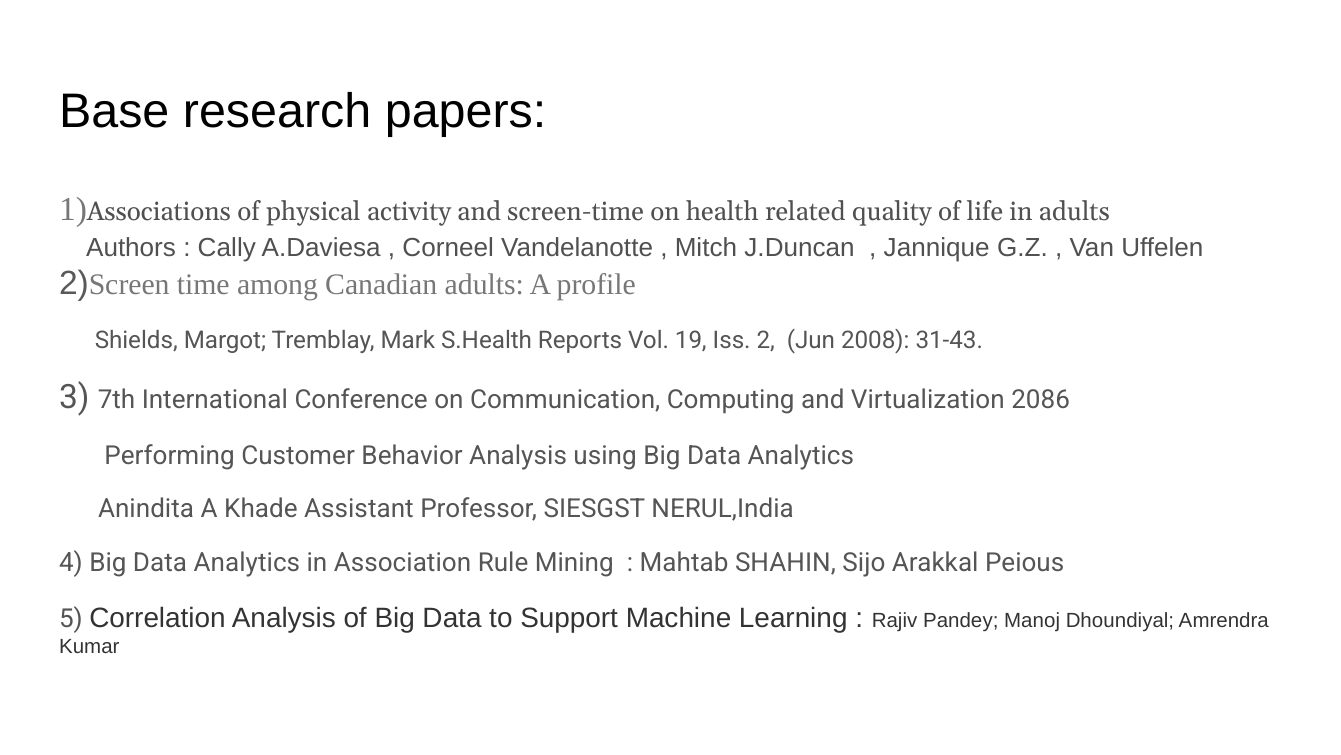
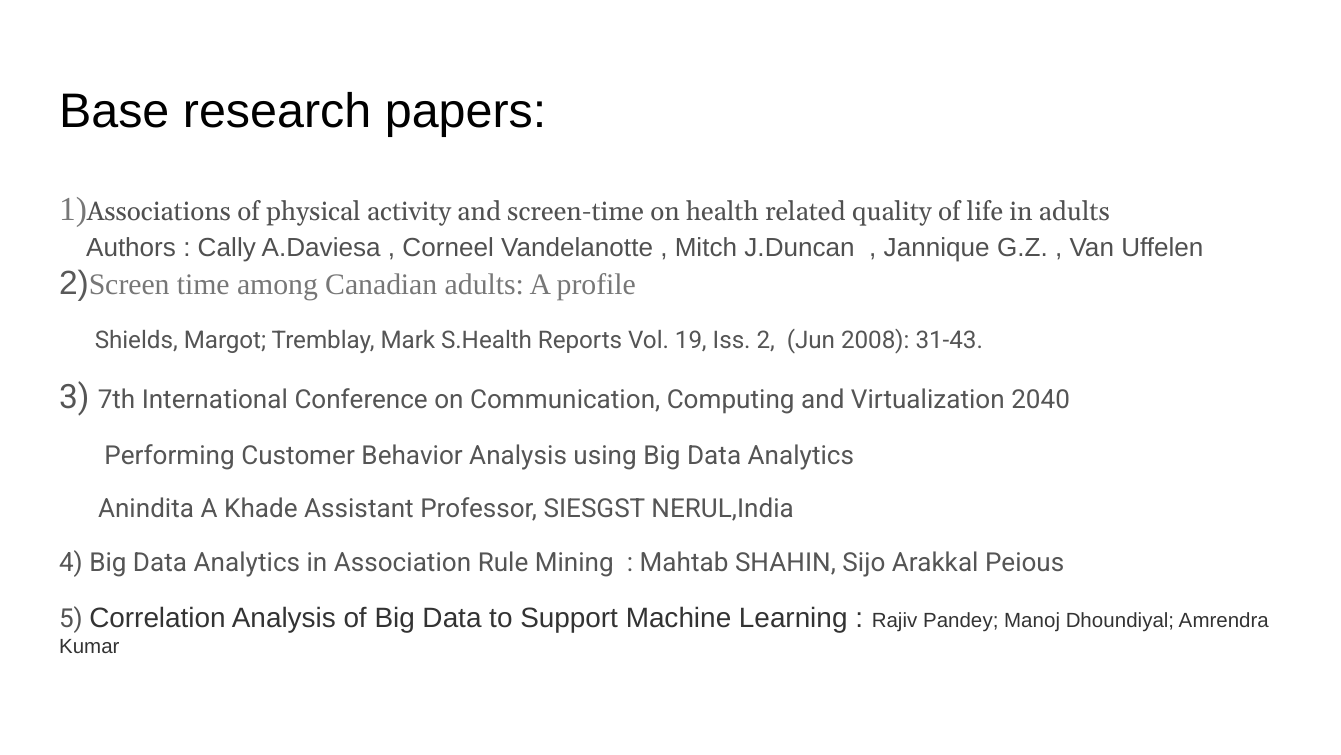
2086: 2086 -> 2040 (1041, 400)
